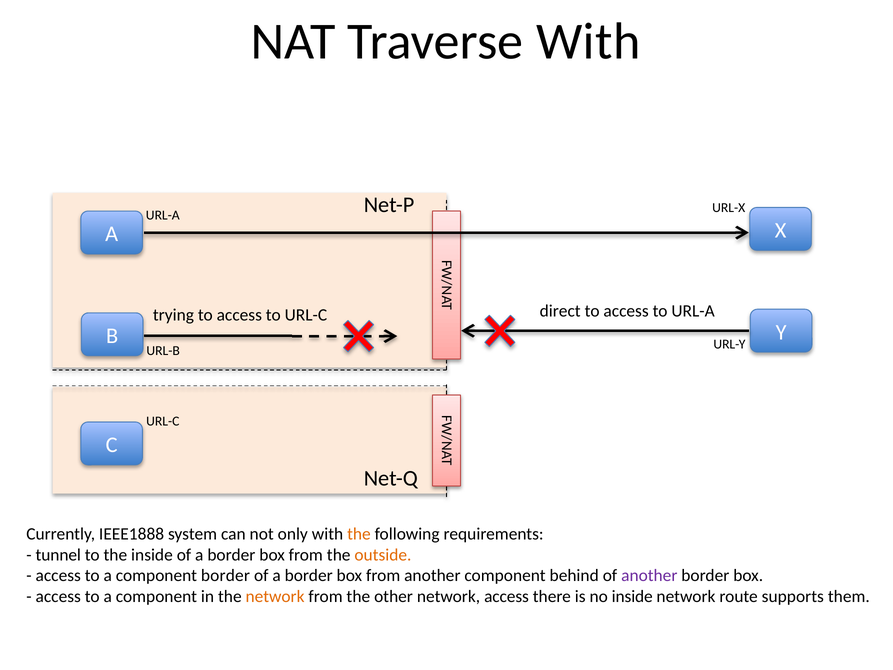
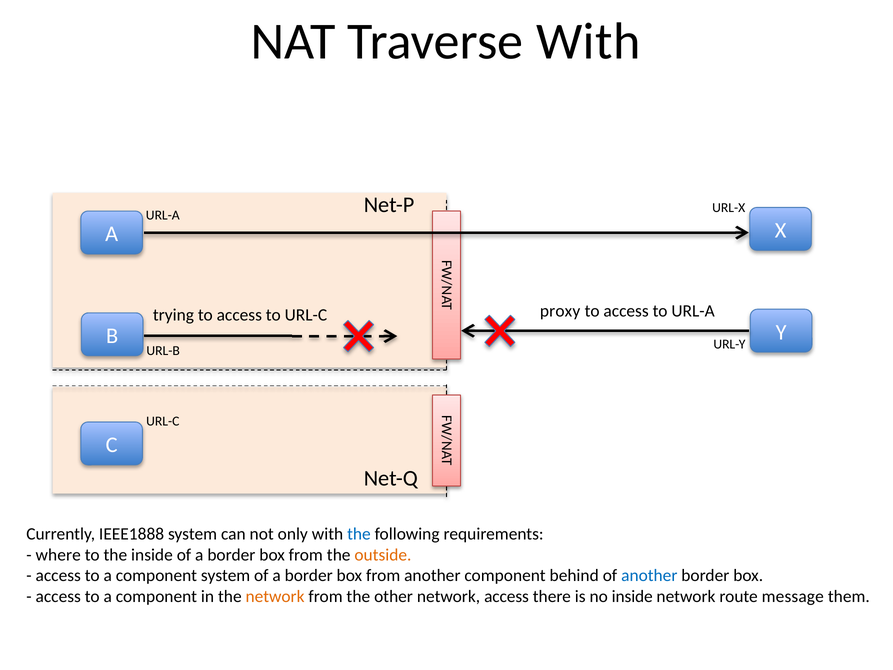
direct: direct -> proxy (560, 311)
the colour: orange -> blue (359, 534)
tunnel: tunnel -> where (58, 555)
component border: border -> system (226, 575)
another colour: purple -> blue (649, 575)
supports: supports -> message (793, 596)
